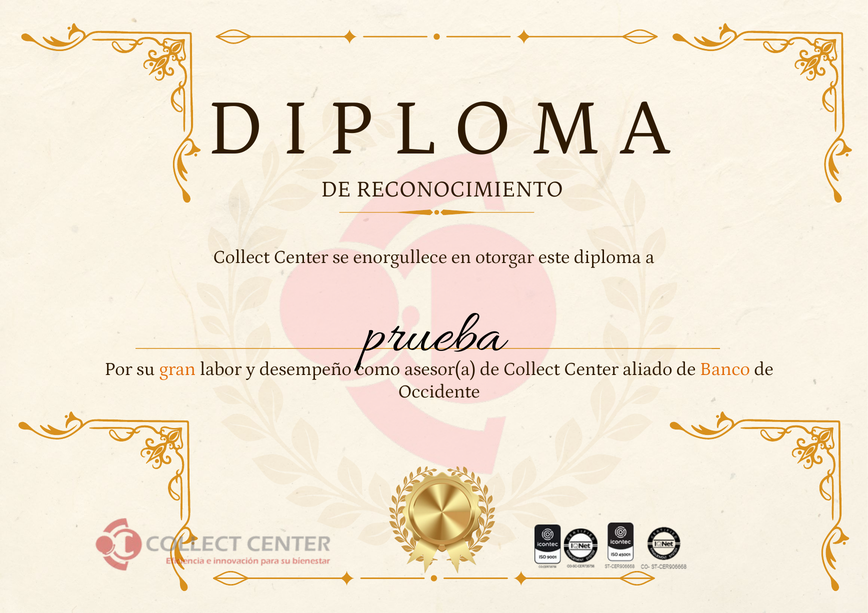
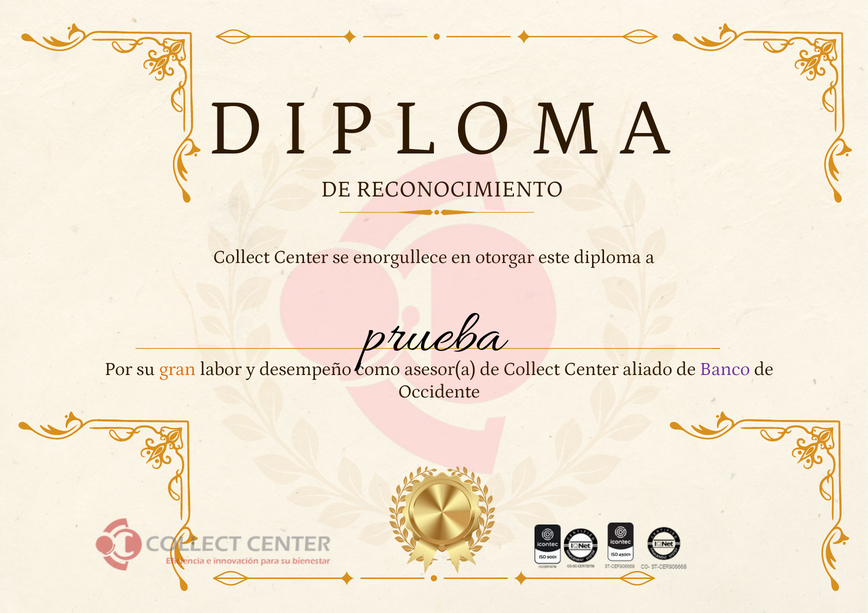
Banco colour: orange -> purple (725, 369)
